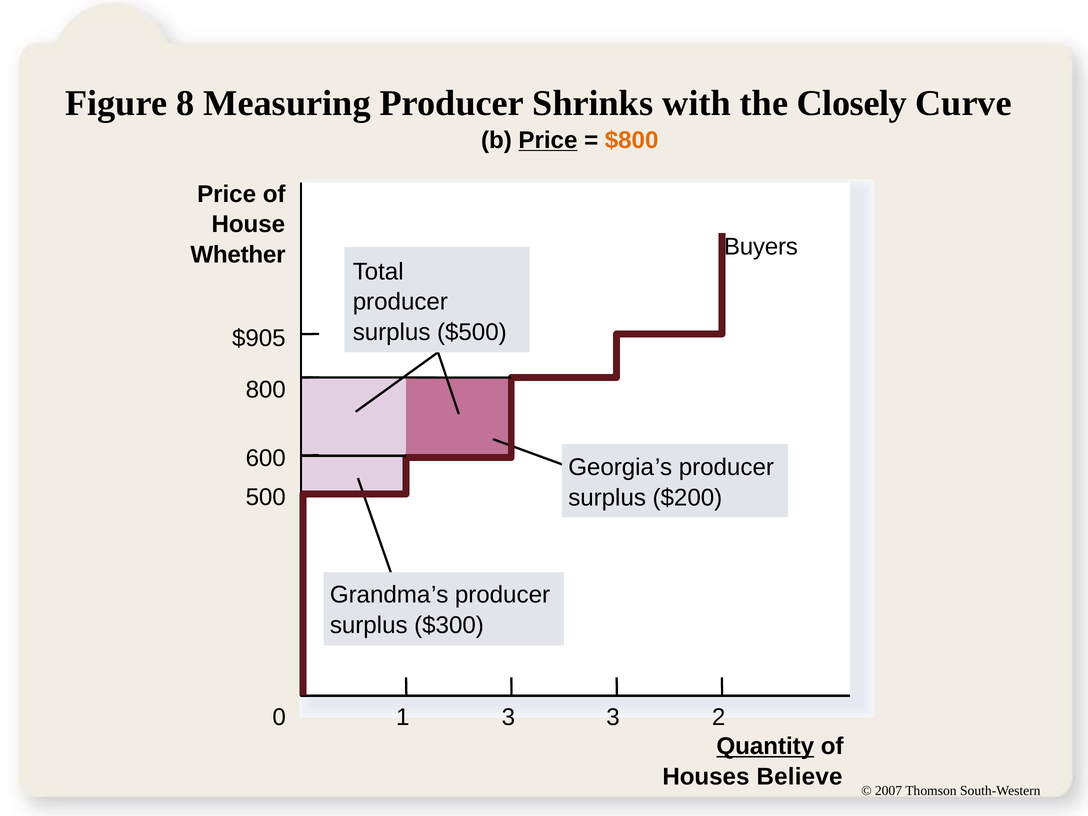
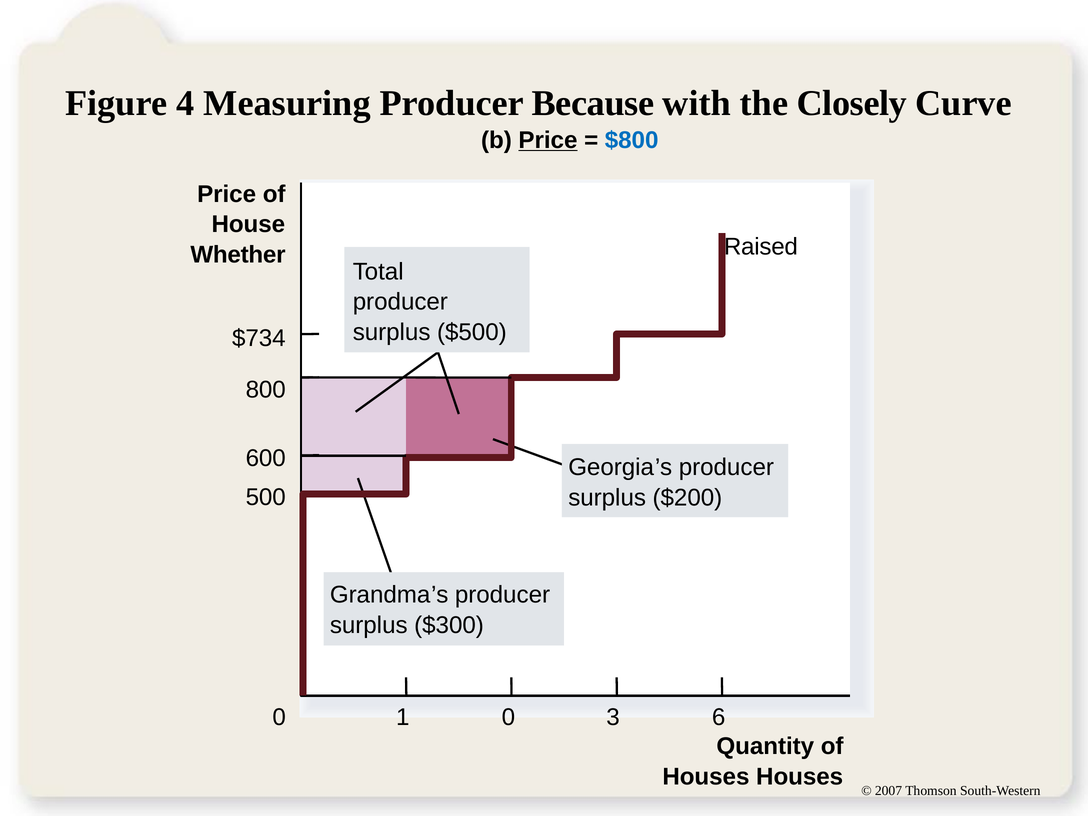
8: 8 -> 4 (185, 103)
Shrinks: Shrinks -> Because (593, 103)
$800 colour: orange -> blue (632, 140)
Buyers: Buyers -> Raised (761, 247)
$905: $905 -> $734 (259, 338)
1 3: 3 -> 0 (508, 717)
2: 2 -> 6 (719, 717)
Quantity underline: present -> none (765, 746)
Houses Believe: Believe -> Houses (800, 777)
